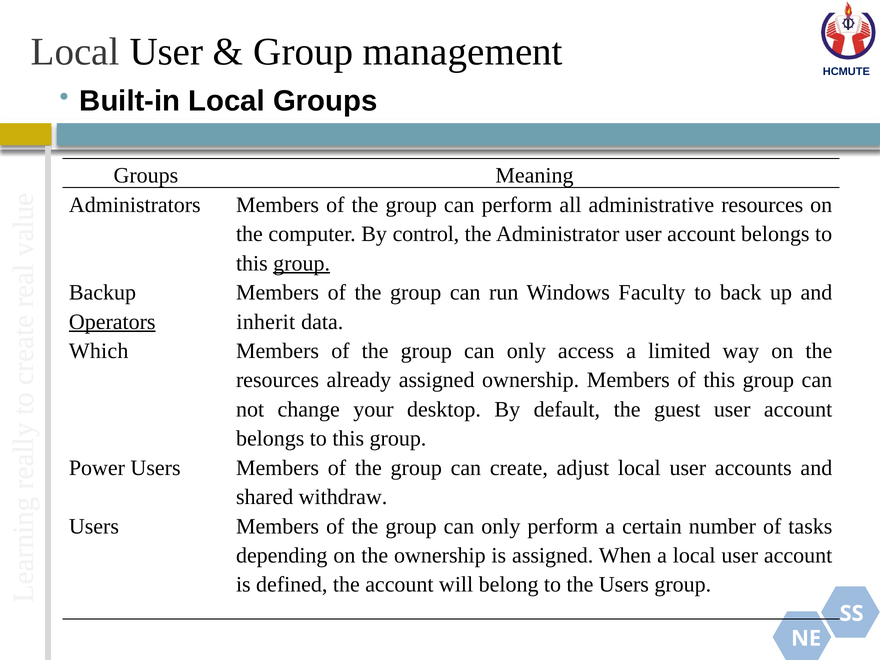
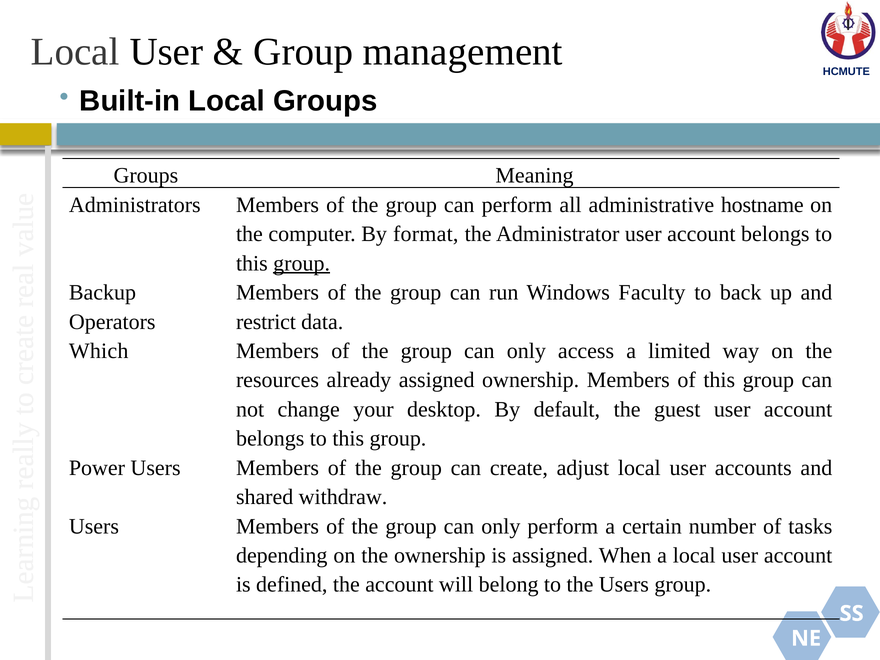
administrative resources: resources -> hostname (762, 205)
control: control -> format (426, 234)
Operators underline: present -> none (112, 322)
inherit: inherit -> restrict (266, 322)
